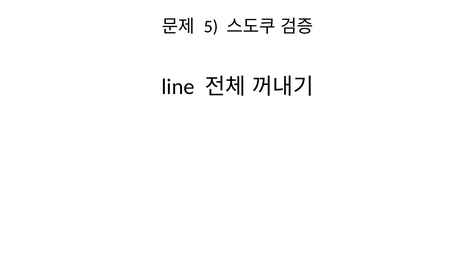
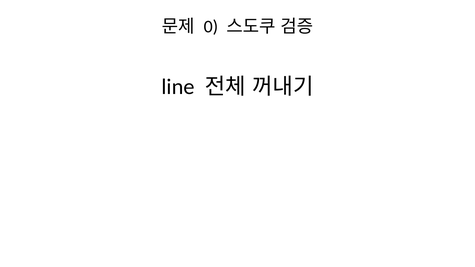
5: 5 -> 0 (211, 27)
